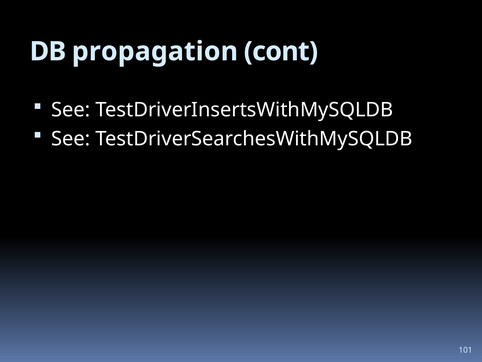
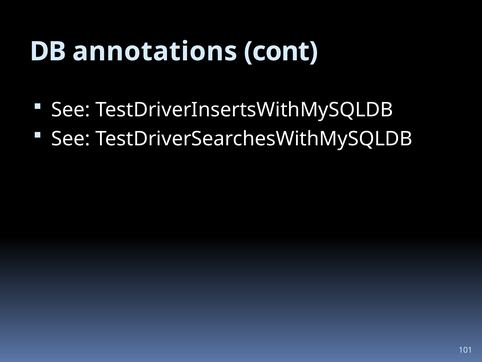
propagation: propagation -> annotations (155, 51)
